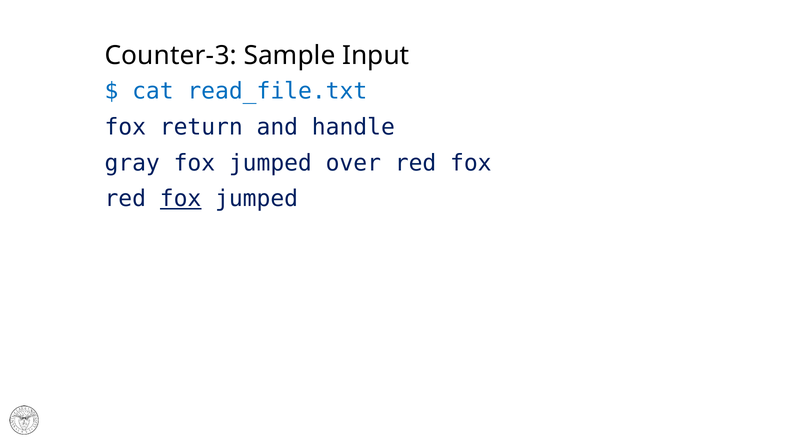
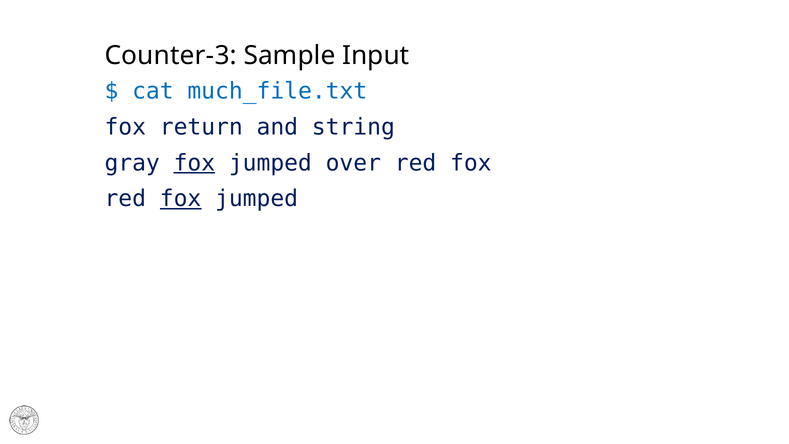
read_file.txt: read_file.txt -> much_file.txt (277, 91)
handle: handle -> string (353, 127)
fox underline: none -> present (194, 163)
